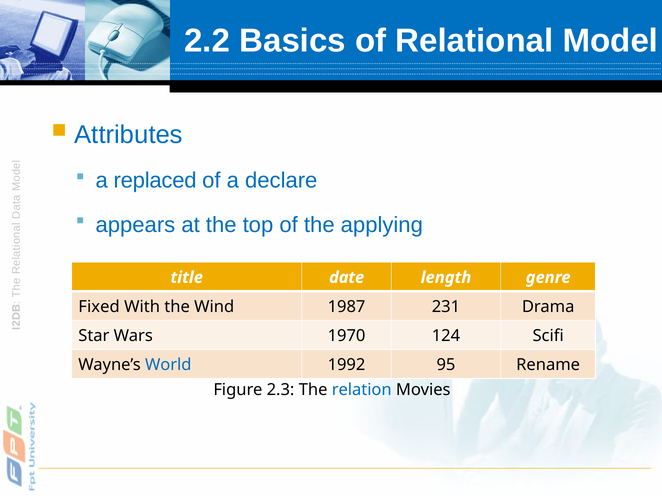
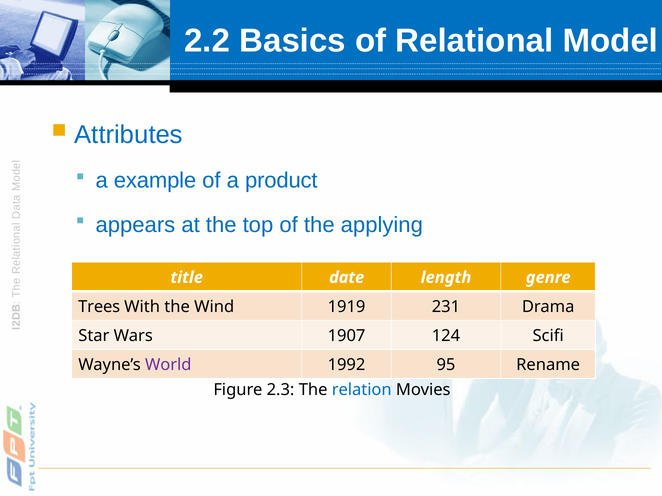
replaced: replaced -> example (155, 181)
declare: declare -> product (281, 181)
Fixed: Fixed -> Trees (99, 307)
1987: 1987 -> 1919 (347, 307)
1970: 1970 -> 1907 (347, 336)
World colour: blue -> purple (168, 365)
